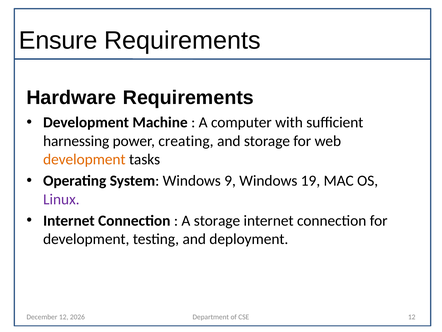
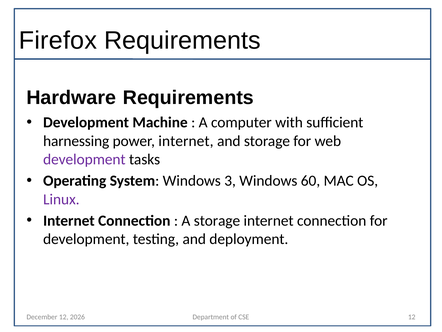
Ensure: Ensure -> Firefox (58, 40)
power creating: creating -> internet (186, 141)
development colour: orange -> purple (84, 159)
9: 9 -> 3 (230, 181)
19: 19 -> 60 (310, 181)
